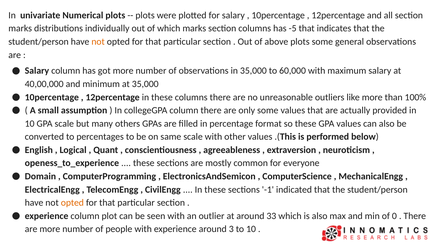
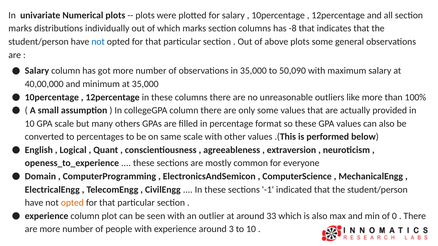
-5: -5 -> -8 (293, 28)
not colour: orange -> blue (98, 42)
60,000: 60,000 -> 50,090 (293, 71)
